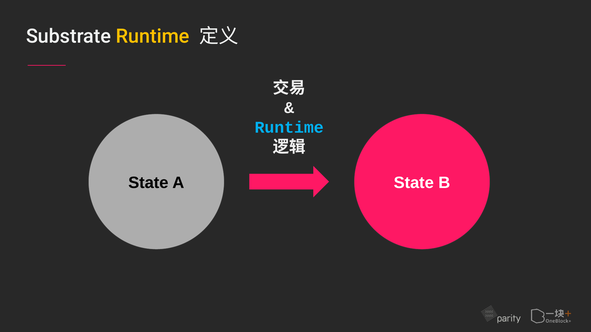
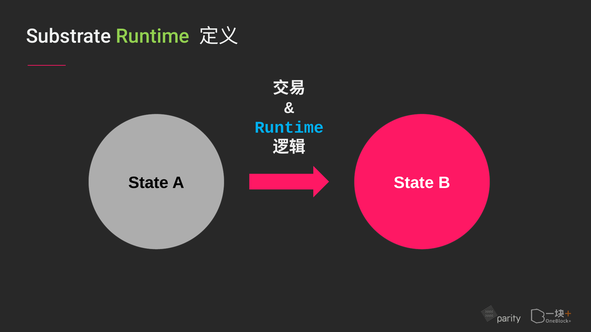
Runtime colour: yellow -> light green (153, 36)
